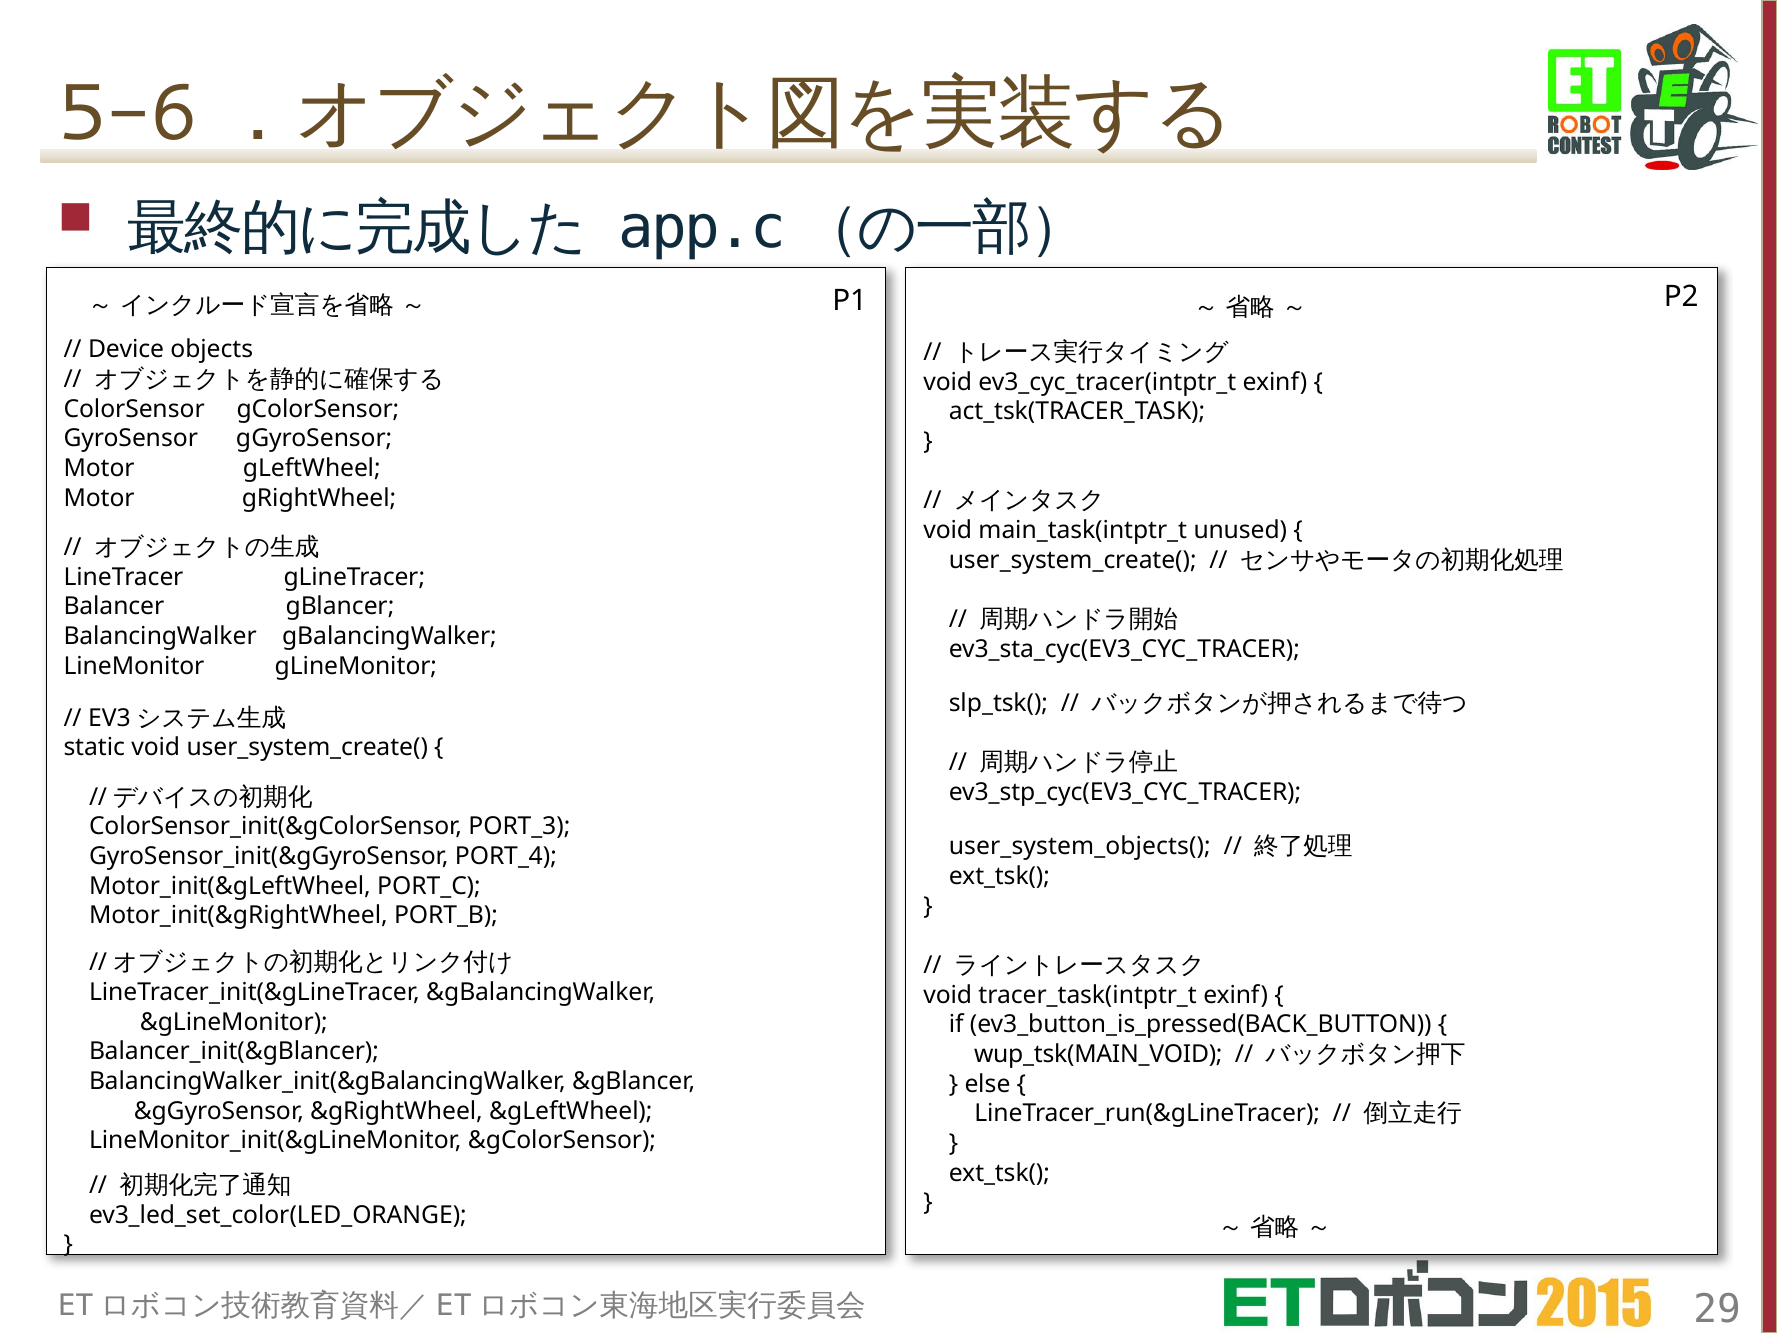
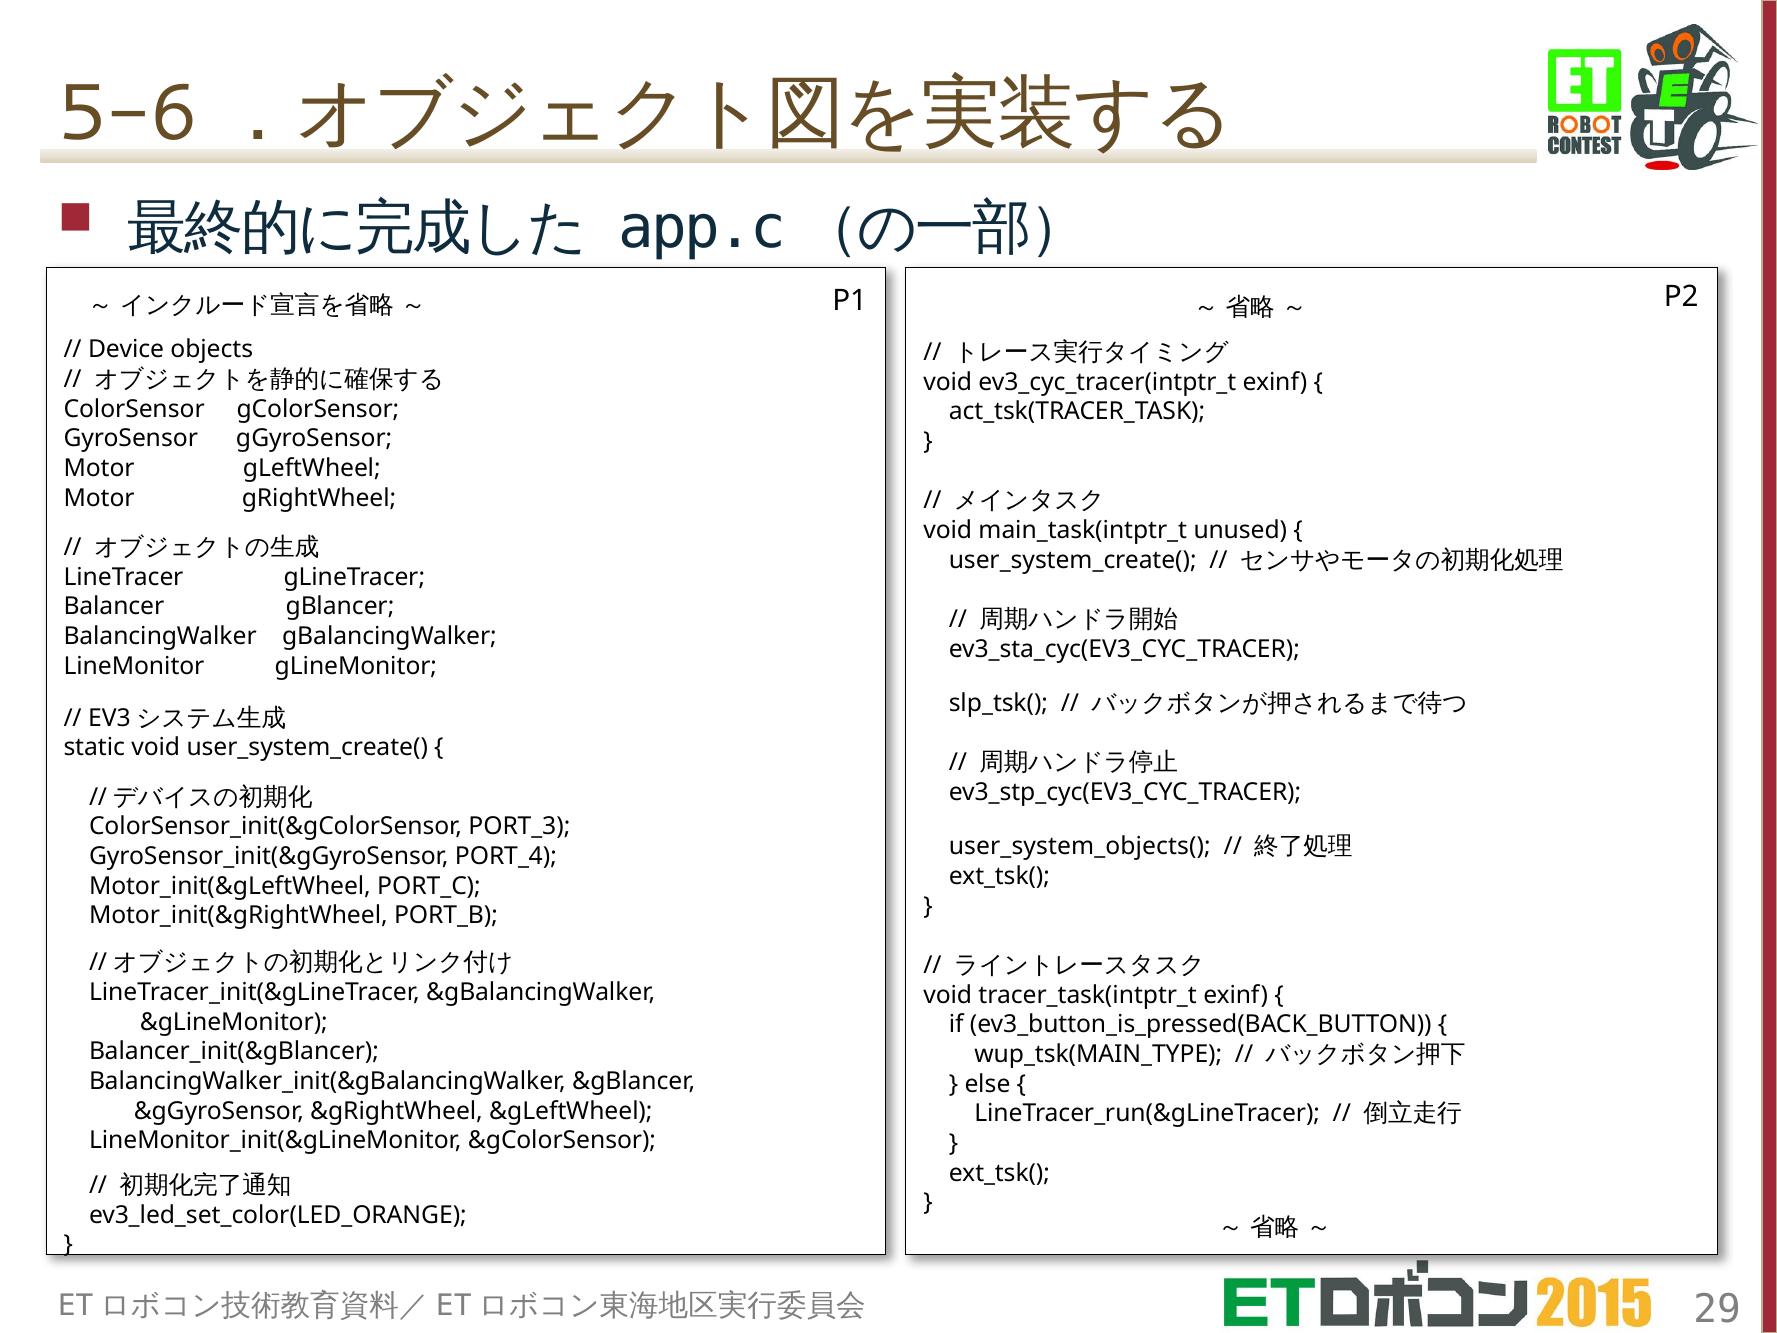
wup_tsk(MAIN_VOID: wup_tsk(MAIN_VOID -> wup_tsk(MAIN_TYPE (1098, 1054)
